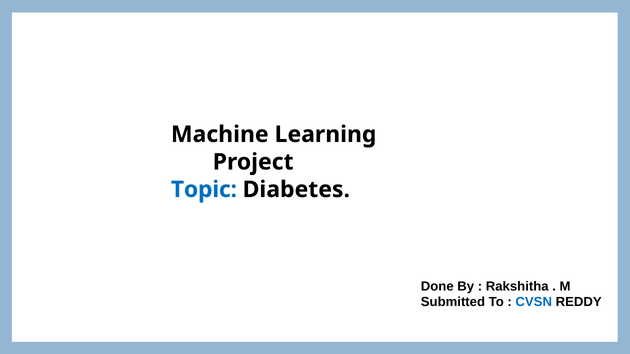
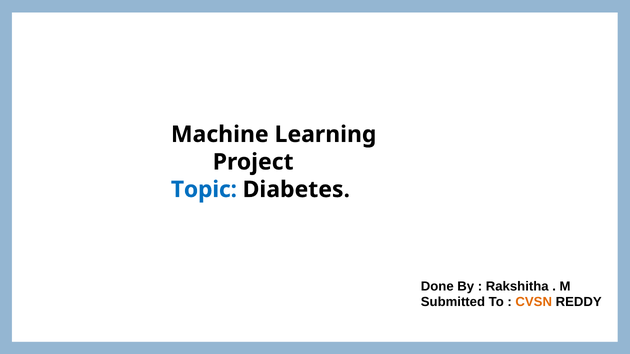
CVSN colour: blue -> orange (534, 302)
